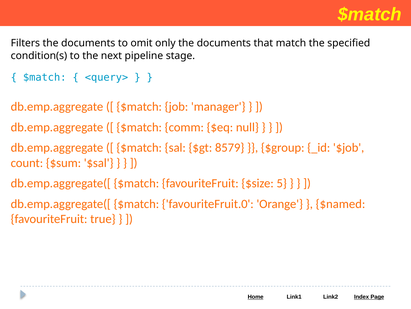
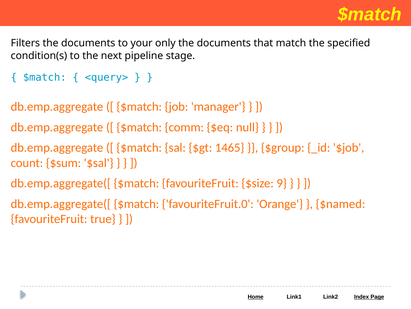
omit: omit -> your (142, 43)
8579: 8579 -> 1465 (230, 147)
5: 5 -> 9 (282, 183)
